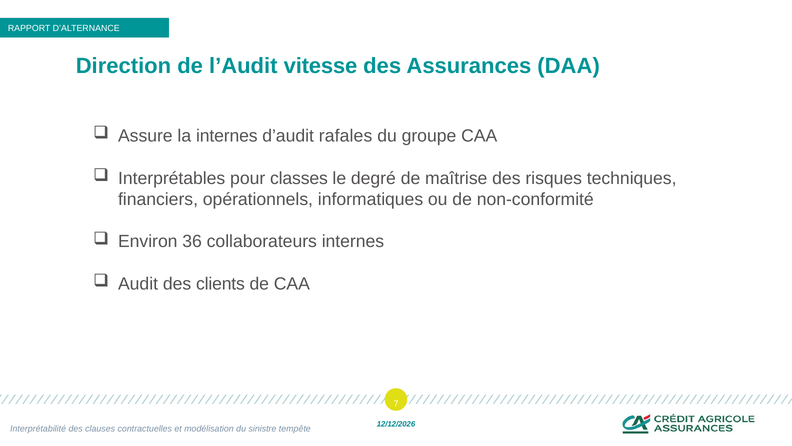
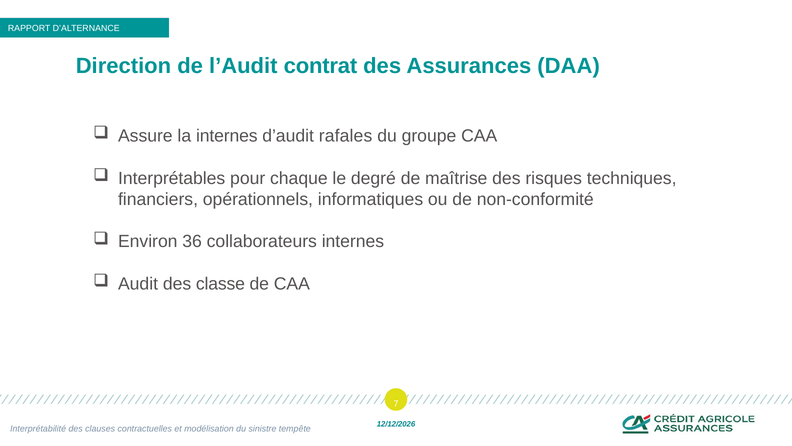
vitesse: vitesse -> contrat (320, 66)
classes: classes -> chaque (299, 178)
clients: clients -> classe (220, 284)
